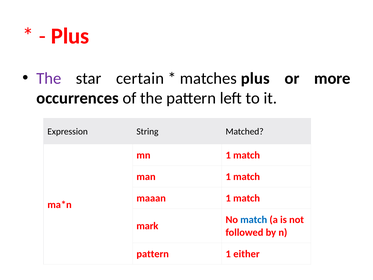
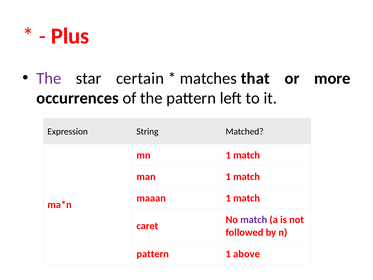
matches plus: plus -> that (255, 78)
match colour: blue -> purple (254, 220)
mark: mark -> caret (147, 226)
either: either -> above (247, 254)
